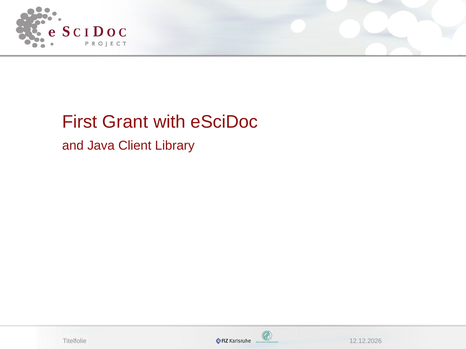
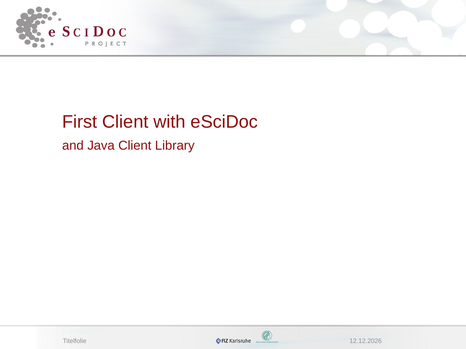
First Grant: Grant -> Client (125, 122)
